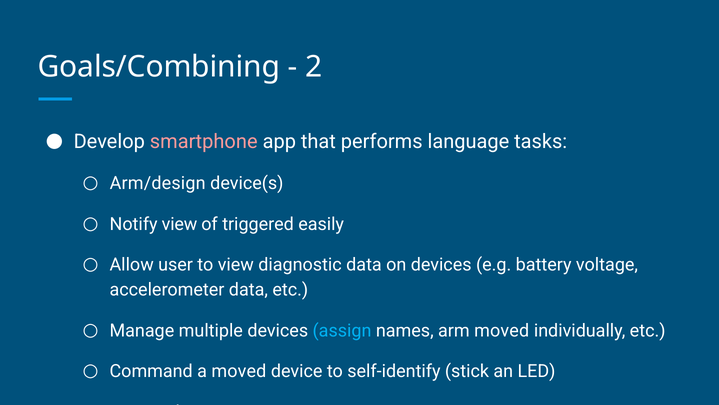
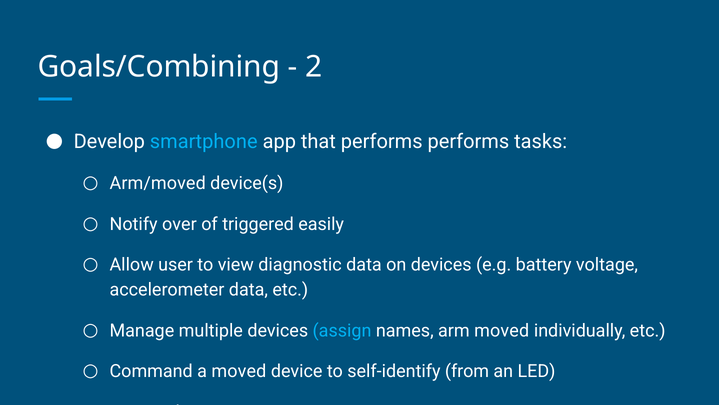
smartphone colour: pink -> light blue (204, 141)
performs language: language -> performs (468, 141)
Arm/design: Arm/design -> Arm/moved (158, 183)
Notify view: view -> over (179, 224)
stick: stick -> from (467, 371)
